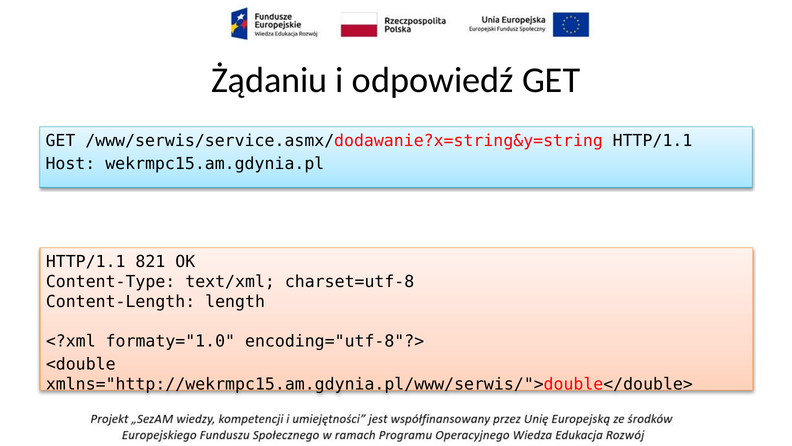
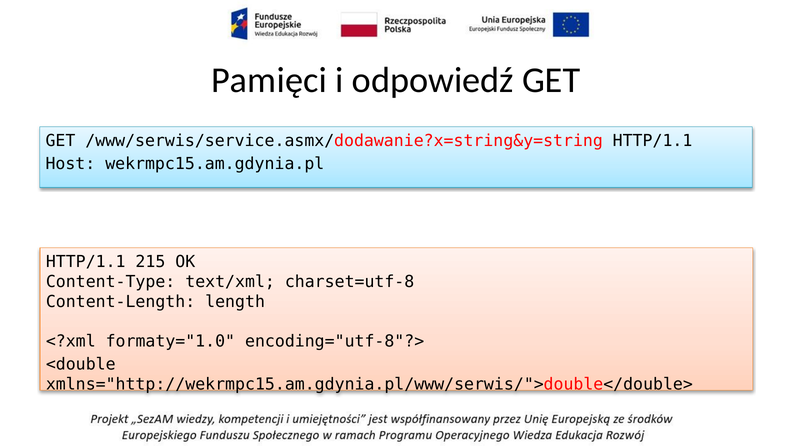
Żądaniu: Żądaniu -> Pamięci (269, 80)
821: 821 -> 215 (150, 262)
